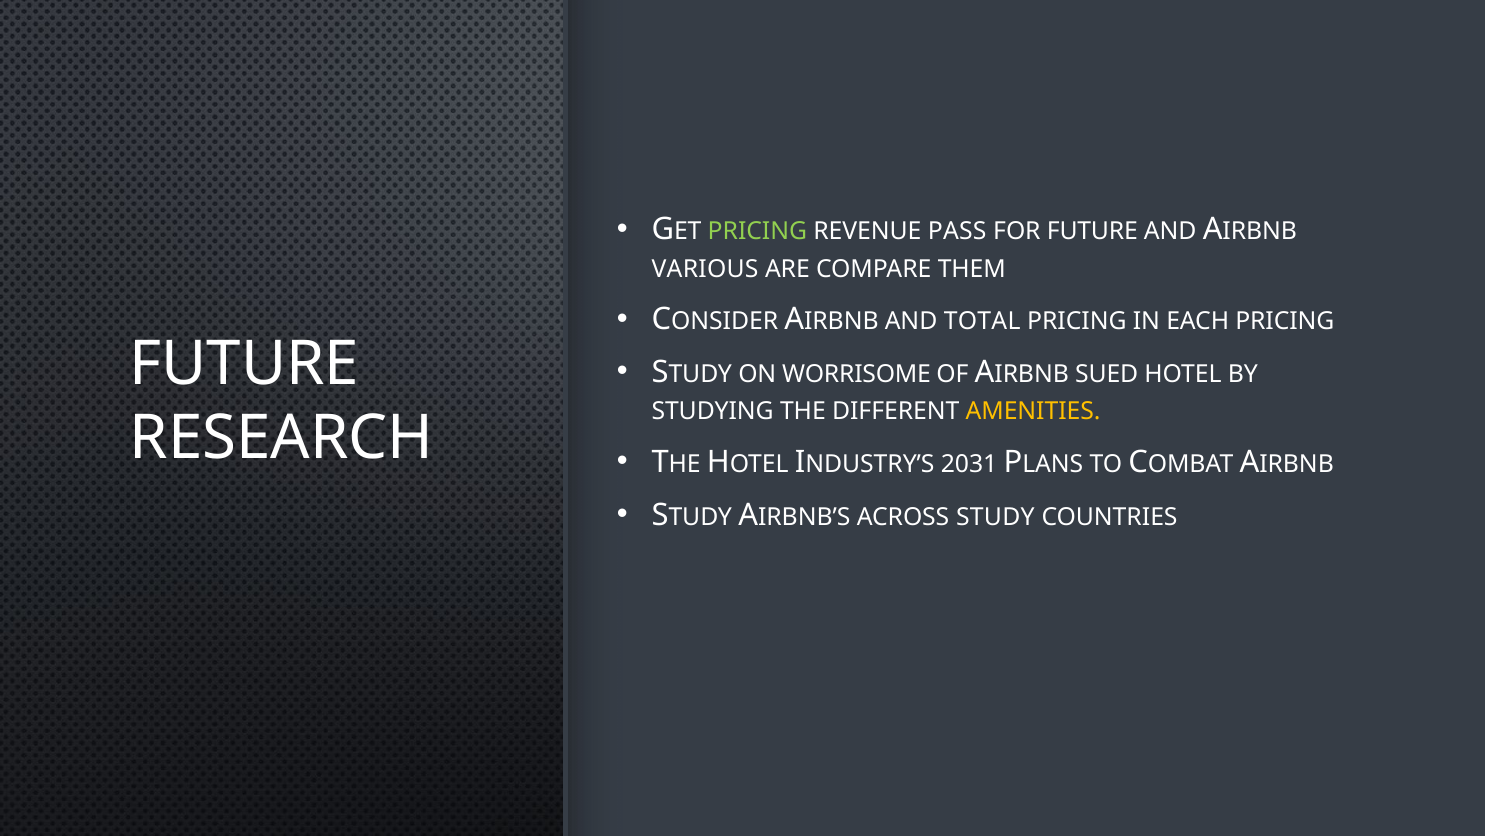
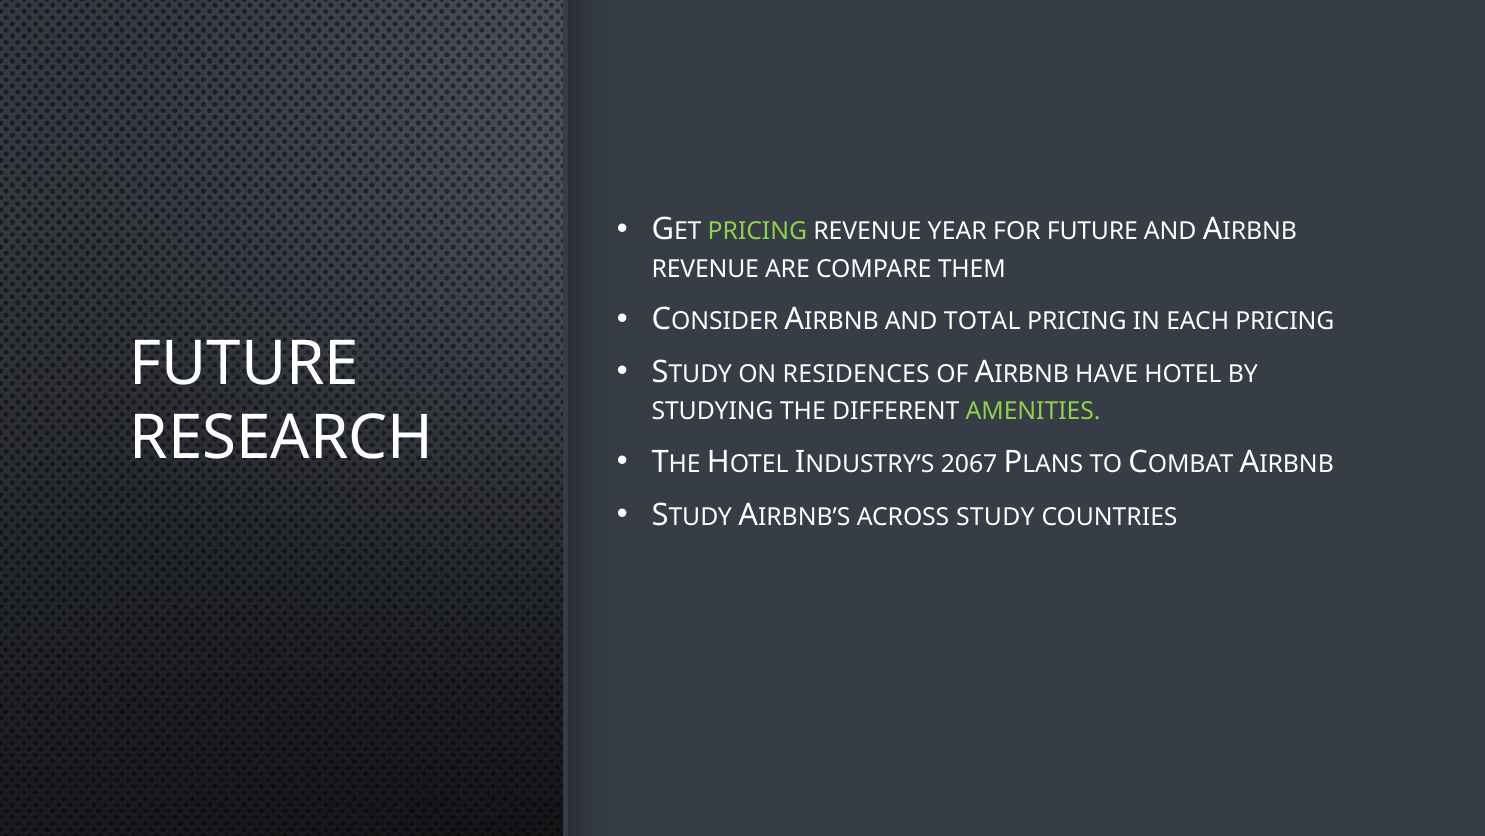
PASS: PASS -> YEAR (957, 232)
VARIOUS: VARIOUS -> REVENUE (705, 269)
WORRISOME: WORRISOME -> RESIDENCES (856, 374)
SUED: SUED -> HAVE (1107, 374)
AMENITIES colour: yellow -> light green (1033, 411)
2031: 2031 -> 2067 (969, 464)
